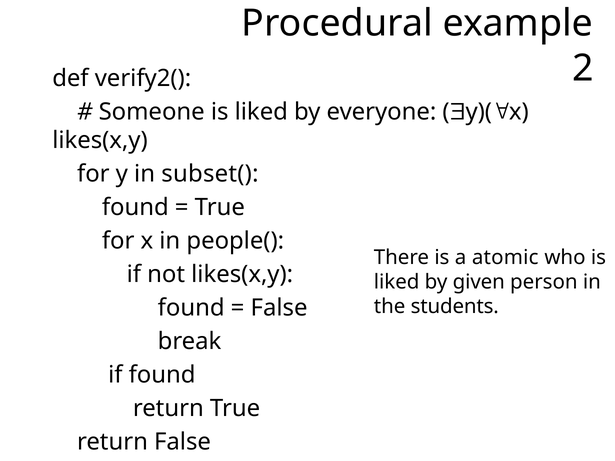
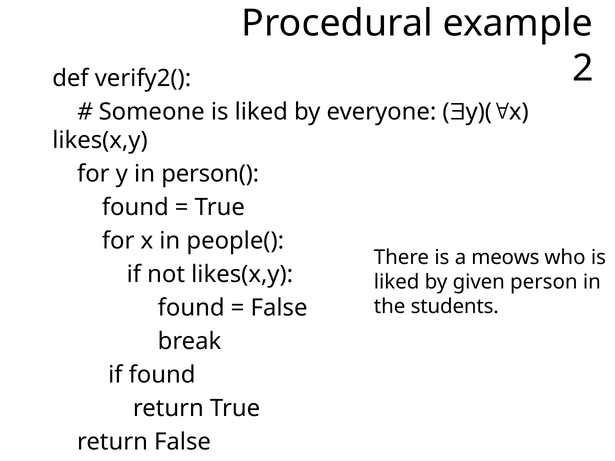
subset(: subset( -> person( (210, 174)
atomic: atomic -> meows (505, 258)
